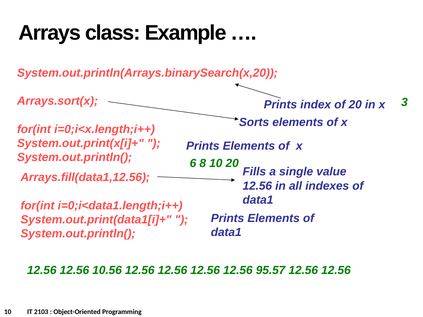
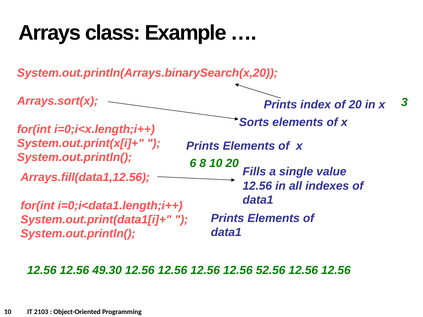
10.56: 10.56 -> 49.30 (107, 271)
95.57: 95.57 -> 52.56 (271, 271)
